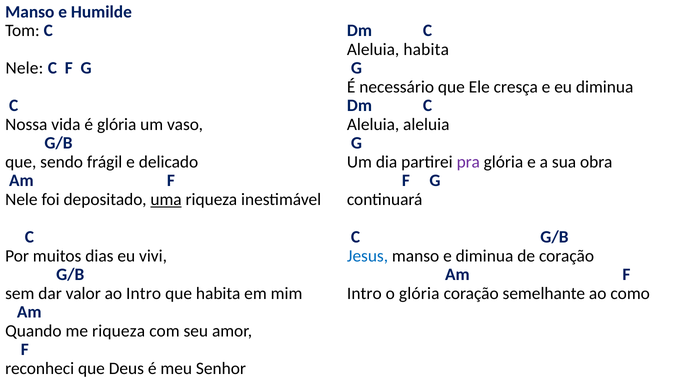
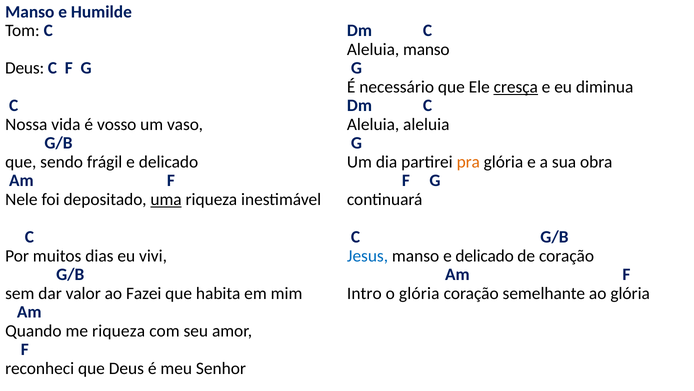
Aleluia habita: habita -> manso (426, 49)
Nele: Nele -> Deus (25, 68)
cresça underline: none -> present (516, 87)
é glória: glória -> vosso (117, 124)
pra colour: purple -> orange (468, 162)
manso e diminua: diminua -> delicado (485, 255)
ao Intro: Intro -> Fazei (144, 293)
ao como: como -> glória (630, 293)
